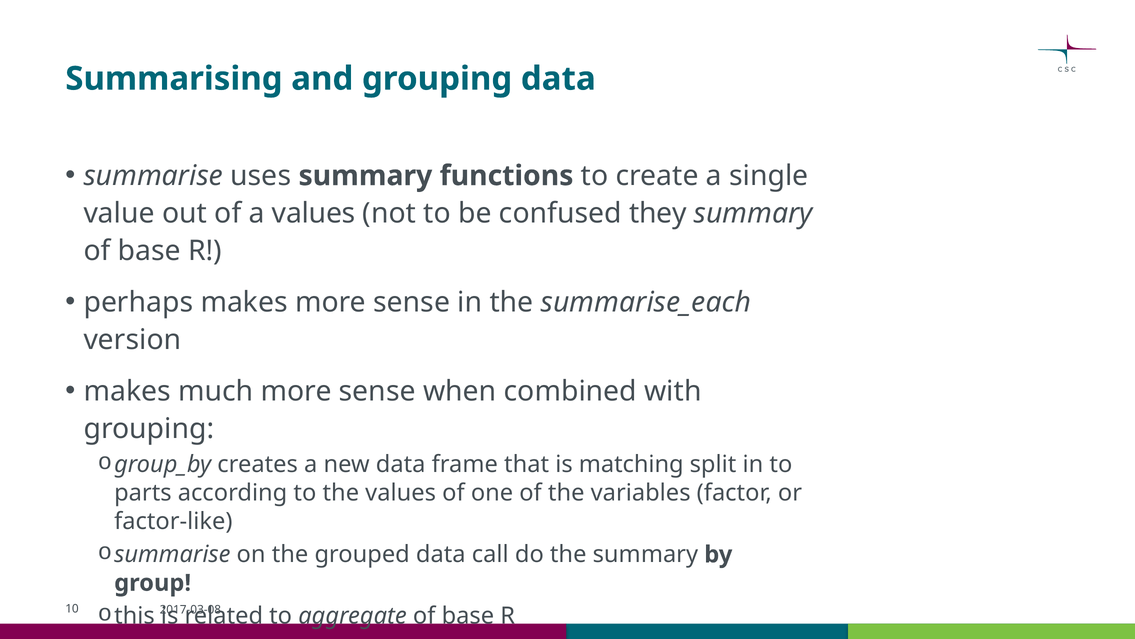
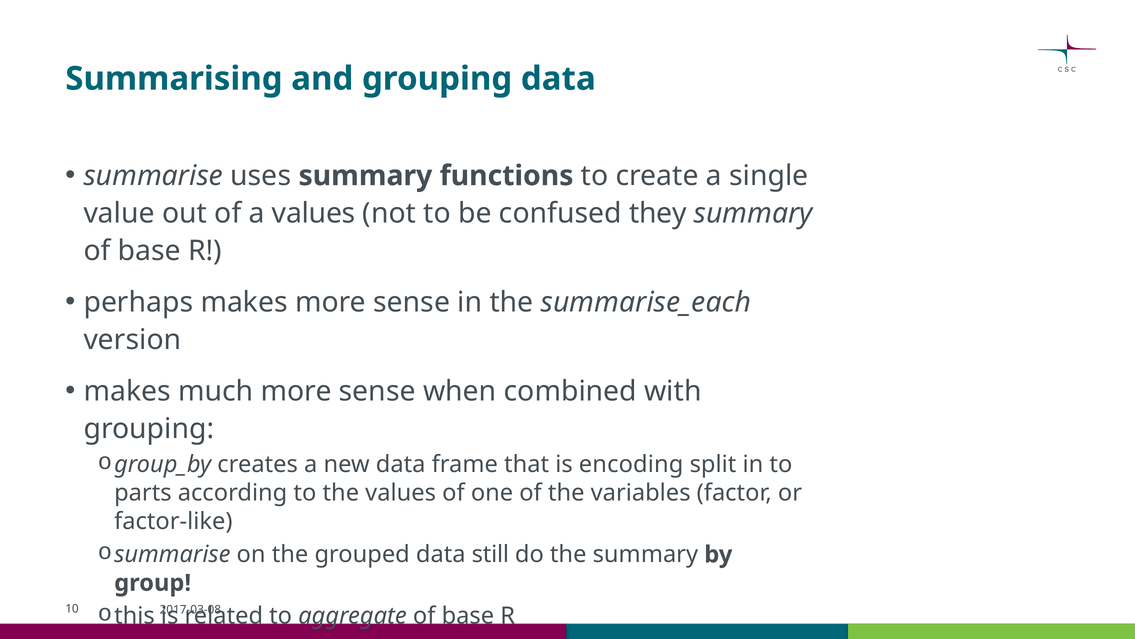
matching: matching -> encoding (631, 464)
call: call -> still (490, 554)
